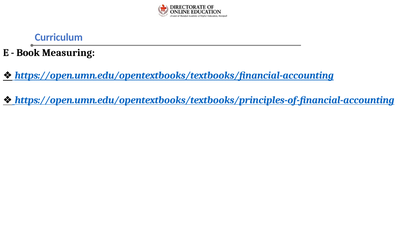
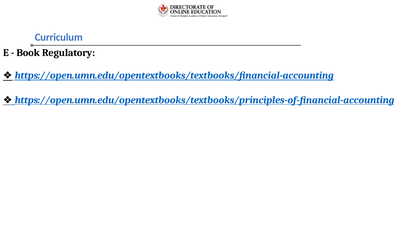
Measuring: Measuring -> Regulatory (69, 53)
